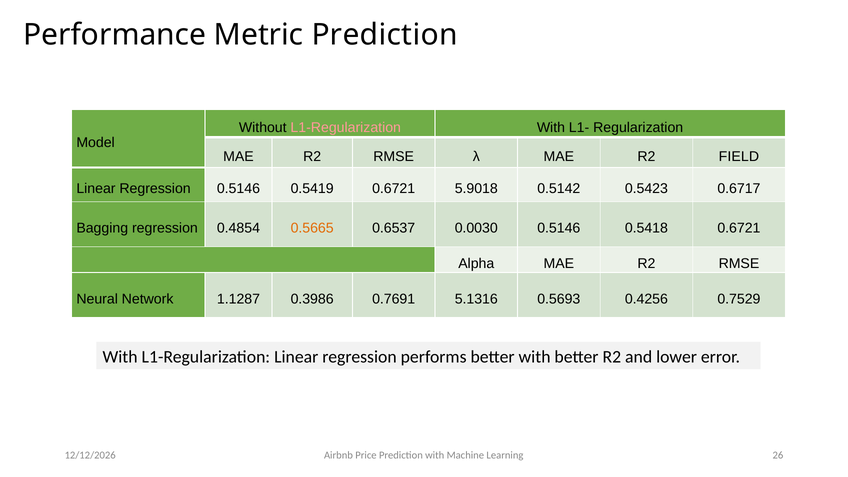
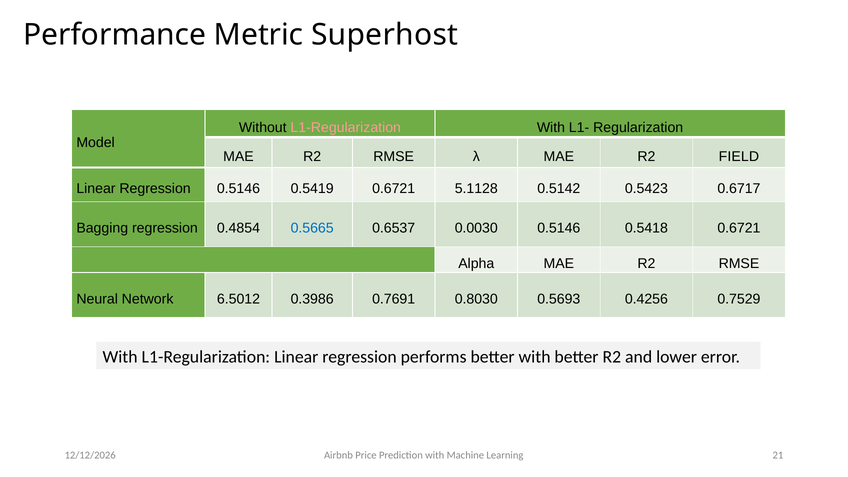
Metric Prediction: Prediction -> Superhost (385, 35)
5.9018: 5.9018 -> 5.1128 (476, 189)
0.5665 colour: orange -> blue (312, 228)
1.1287: 1.1287 -> 6.5012 (239, 299)
5.1316: 5.1316 -> 0.8030 (476, 299)
26: 26 -> 21 (778, 455)
